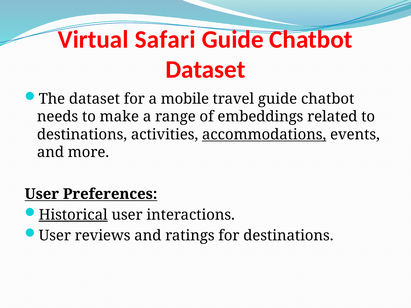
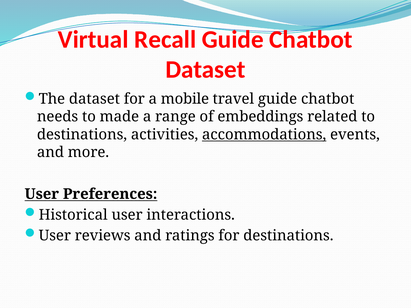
Safari: Safari -> Recall (165, 40)
make: make -> made (119, 117)
Historical underline: present -> none (73, 215)
